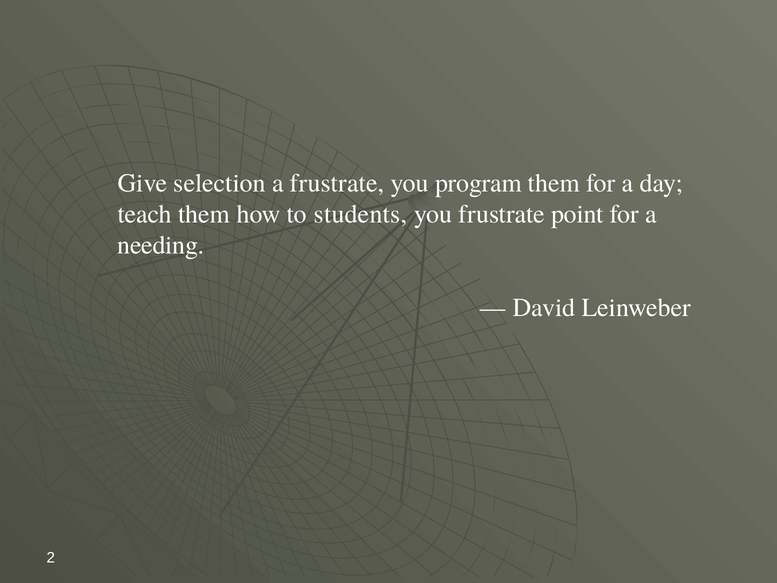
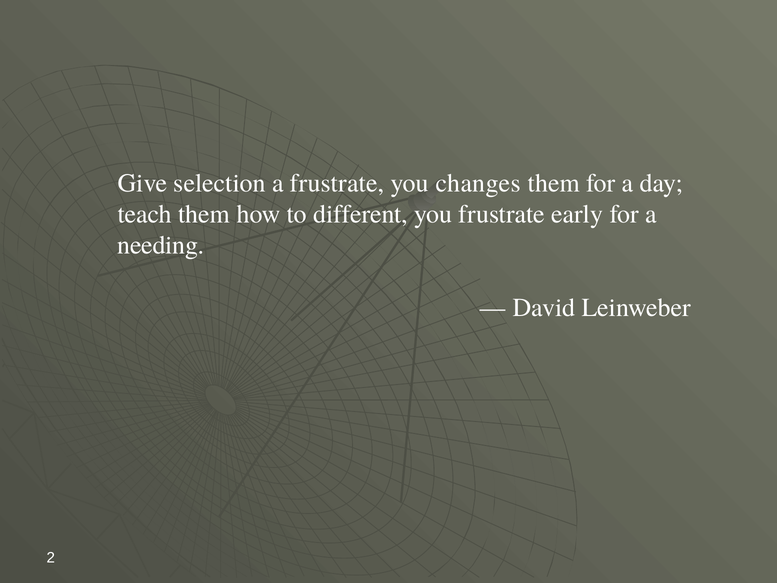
program: program -> changes (478, 183)
students: students -> different (361, 214)
point: point -> early (577, 214)
